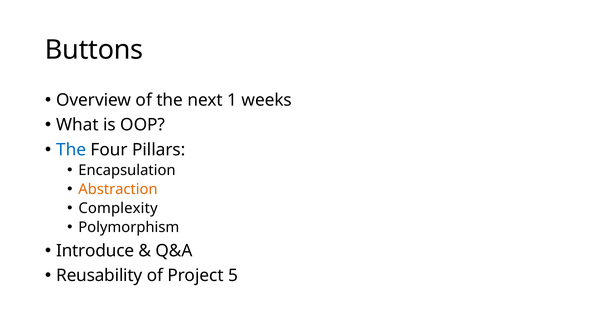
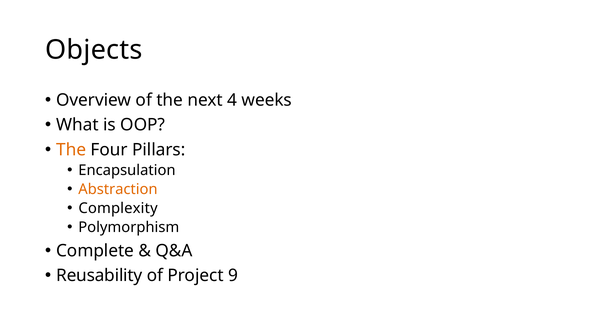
Buttons: Buttons -> Objects (94, 50)
1: 1 -> 4 (232, 100)
The colour: blue -> orange (71, 149)
Introduce: Introduce -> Complete (95, 250)
5: 5 -> 9 (233, 275)
